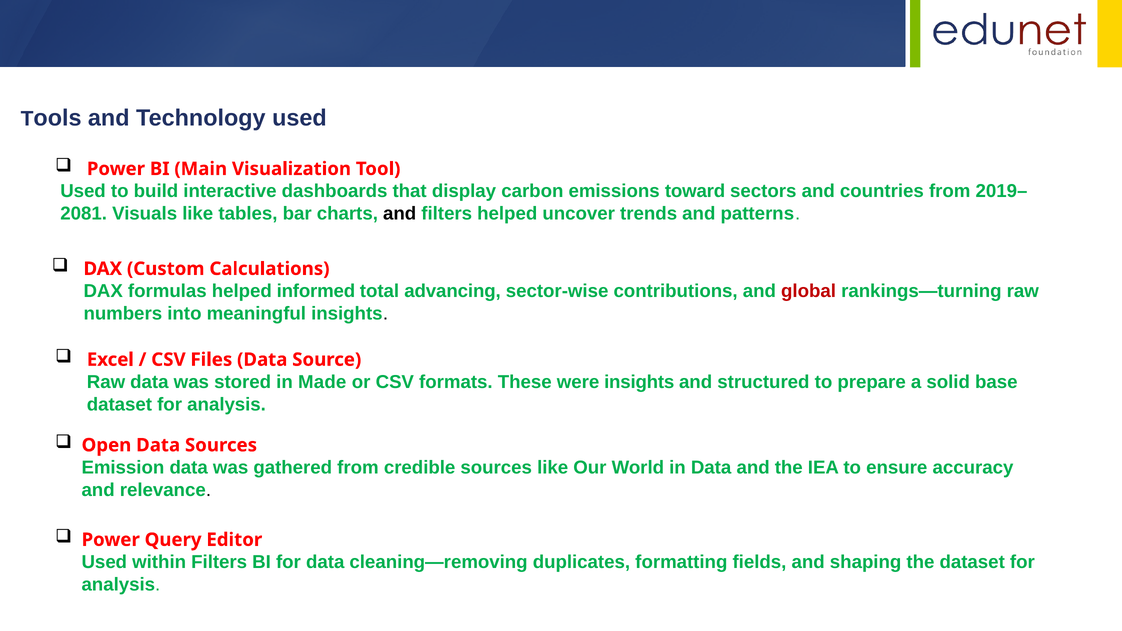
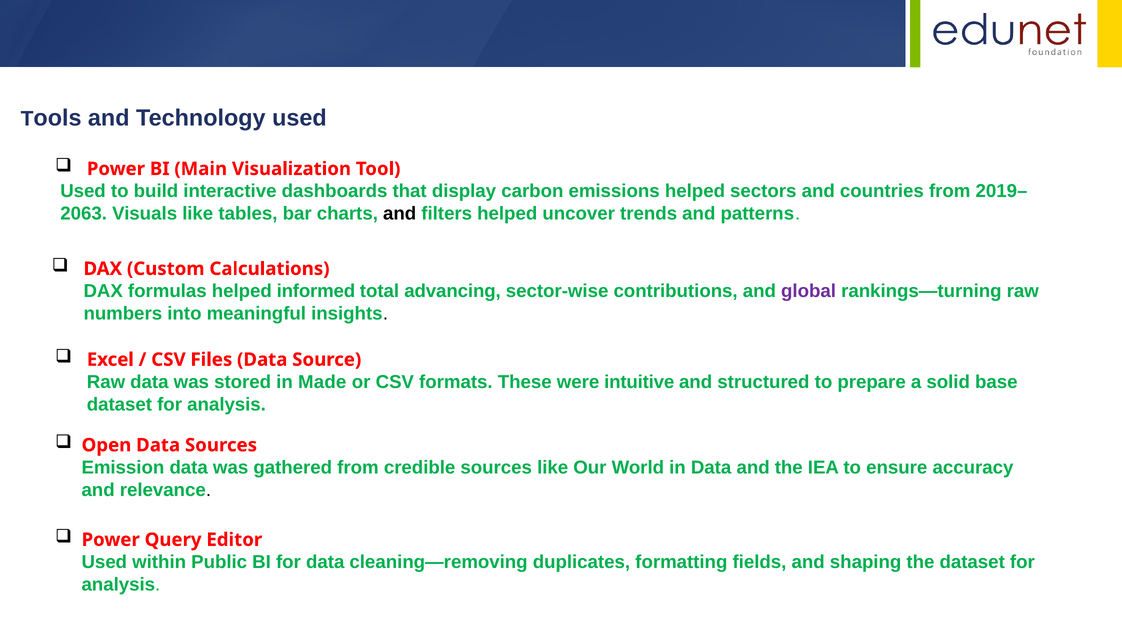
emissions toward: toward -> helped (695, 191)
2081: 2081 -> 2063 (84, 214)
global colour: red -> purple (809, 291)
were insights: insights -> intuitive (639, 382)
within Filters: Filters -> Public (219, 562)
